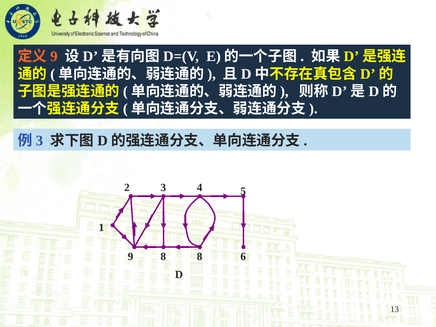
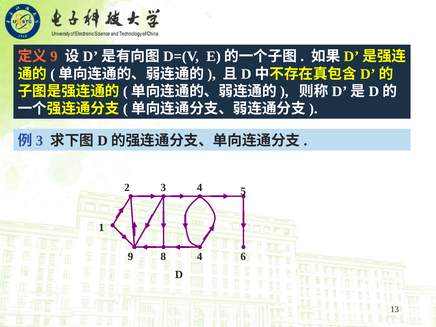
8 8: 8 -> 4 (200, 256)
